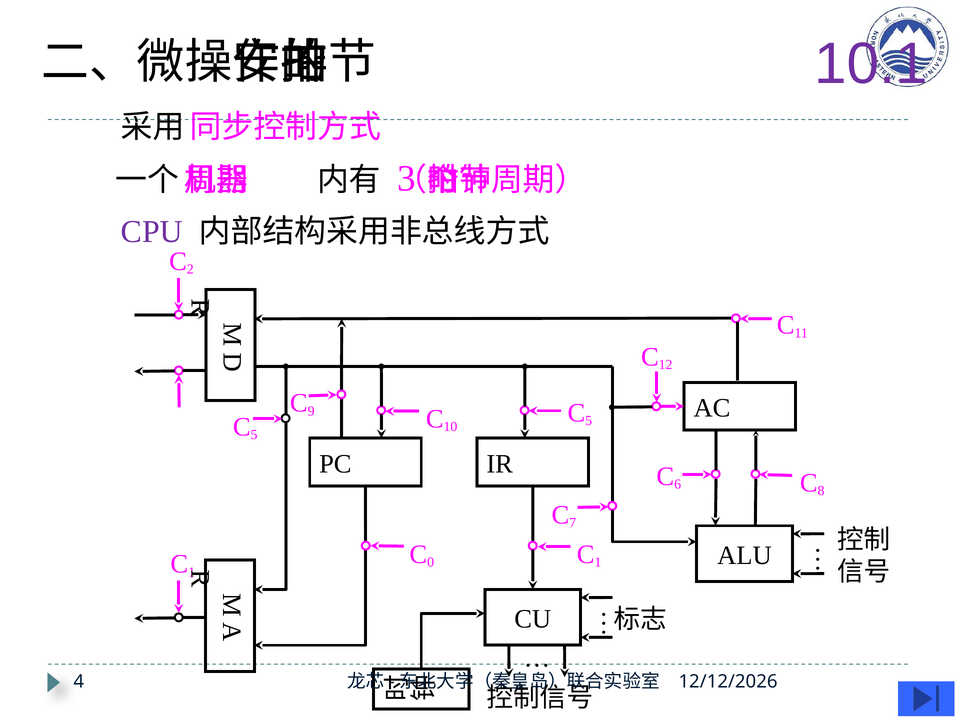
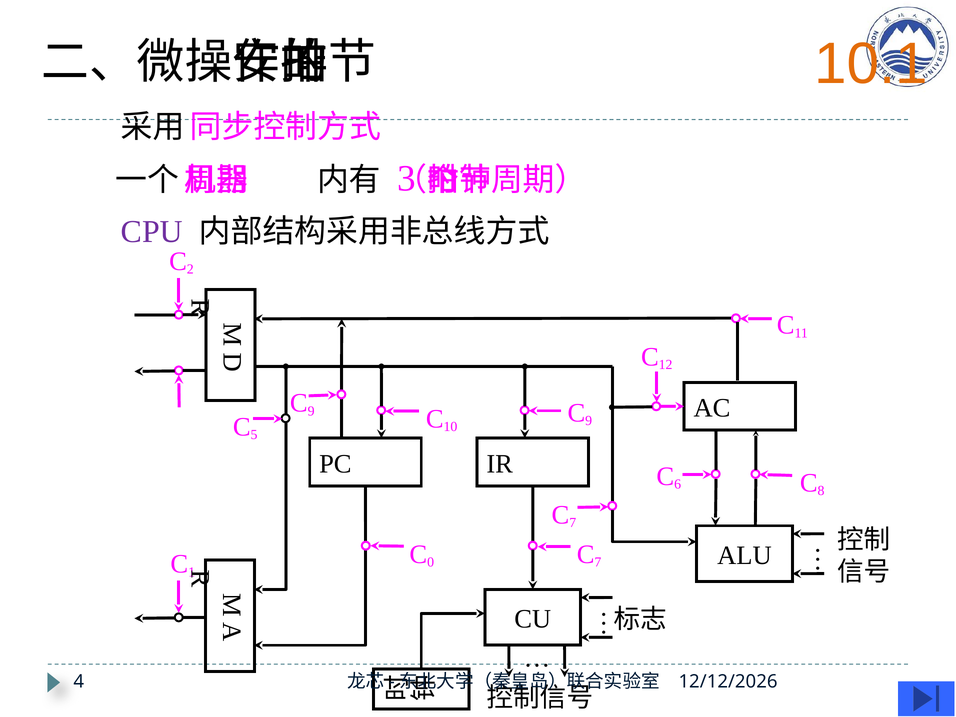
10.1 colour: purple -> orange (871, 64)
5: 5 -> 9 (589, 421)
1: 1 -> 7 (598, 562)
